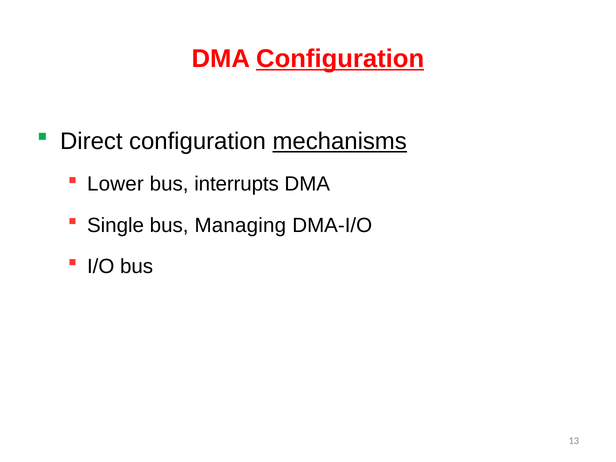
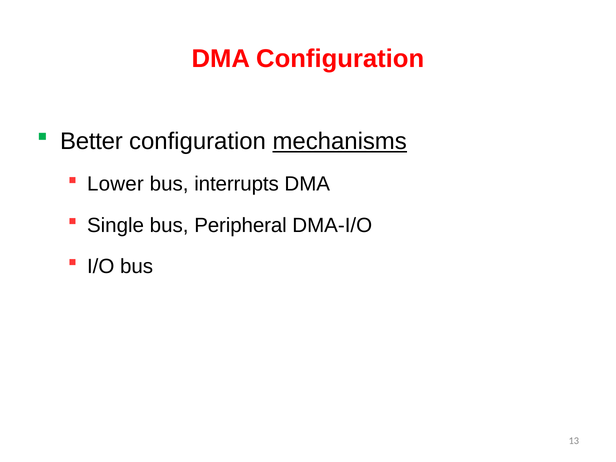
Configuration underline: present -> none (340, 59)
Direct: Direct -> Better (91, 141)
Managing: Managing -> Peripheral (241, 225)
